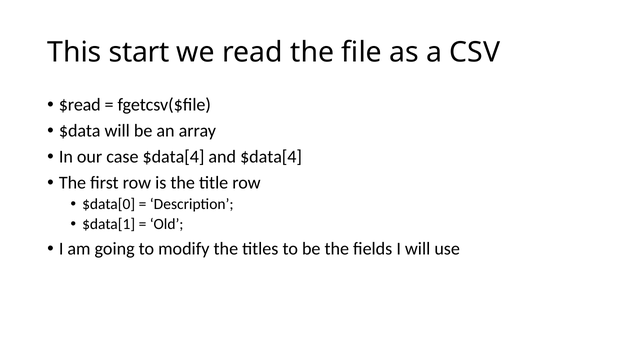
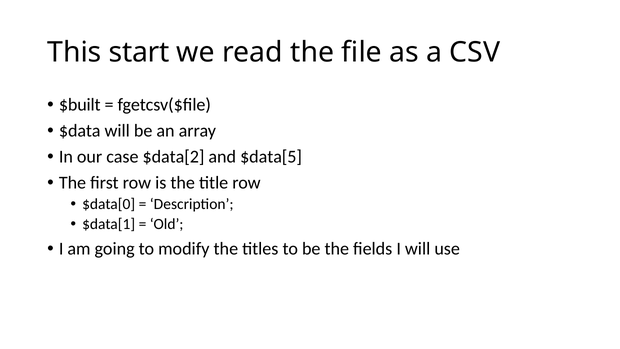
$read: $read -> $built (80, 105)
case $data[4: $data[4 -> $data[2 (173, 157)
and $data[4: $data[4 -> $data[5 (271, 157)
